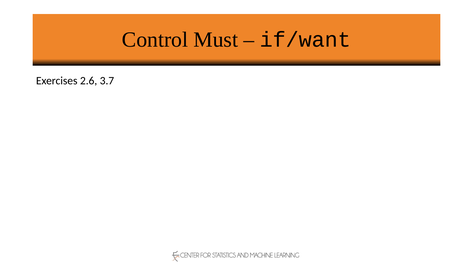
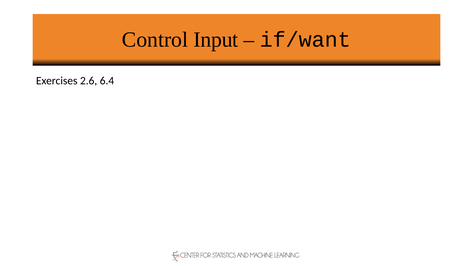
Must: Must -> Input (216, 40)
3.7: 3.7 -> 6.4 (107, 81)
